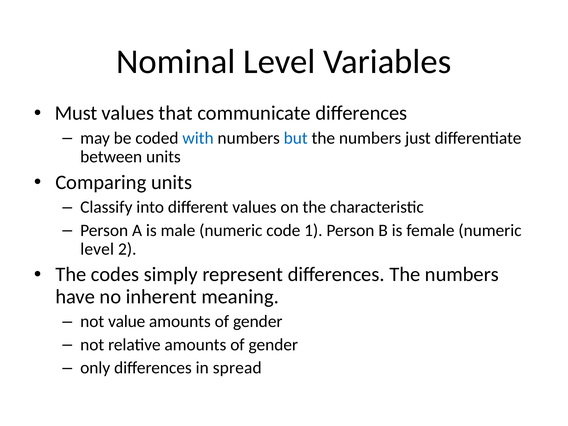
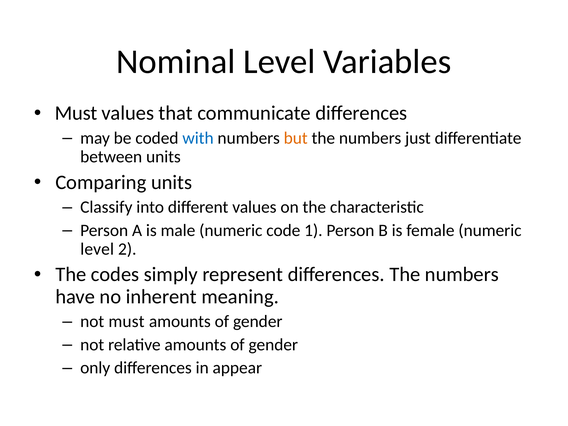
but colour: blue -> orange (296, 138)
not value: value -> must (126, 322)
spread: spread -> appear (237, 368)
